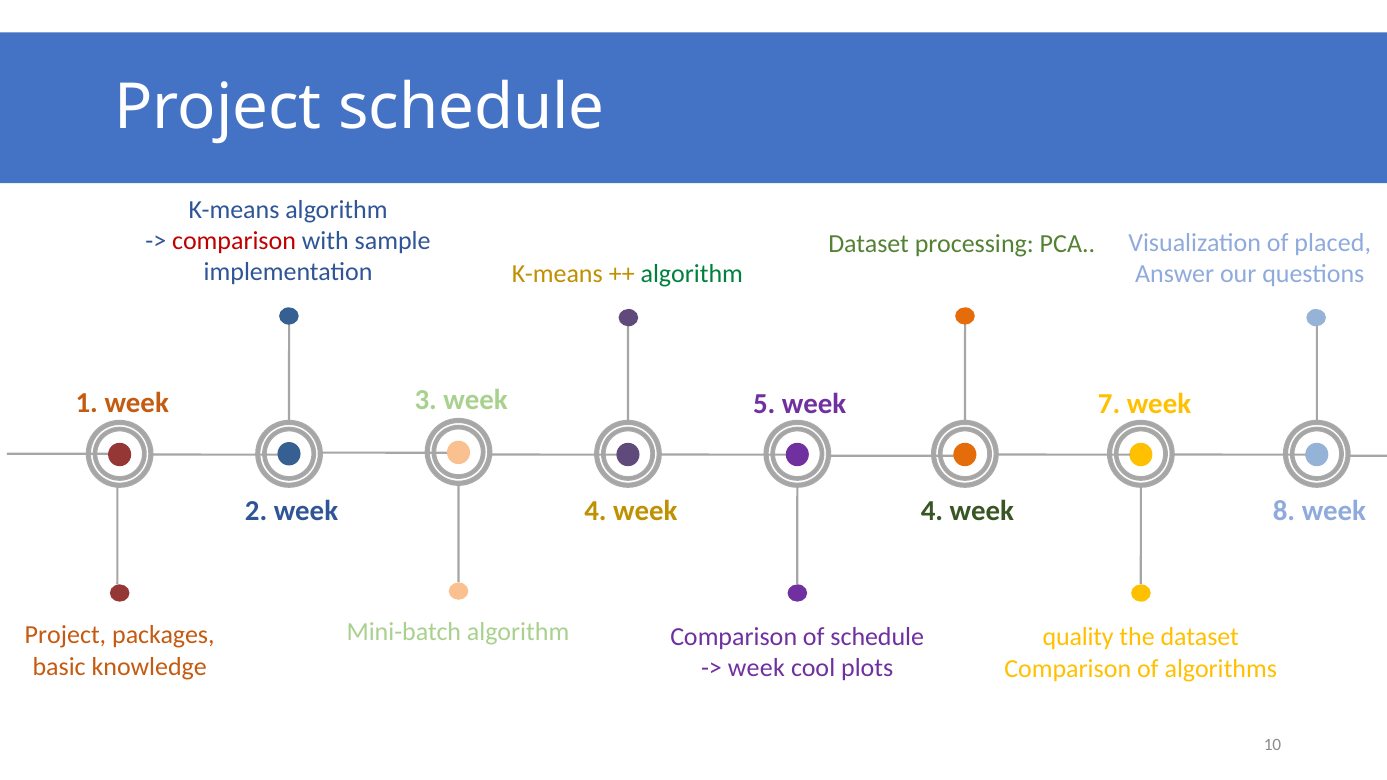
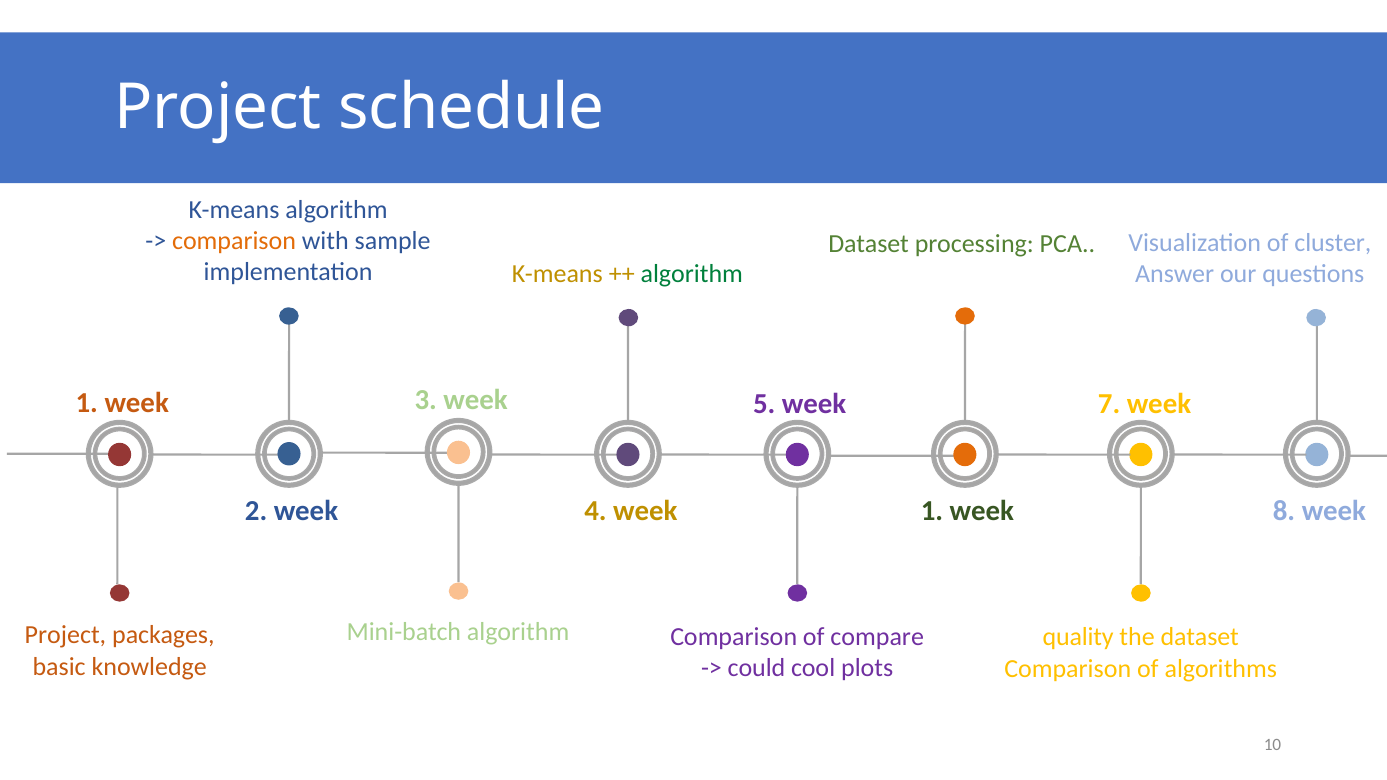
comparison colour: red -> orange (234, 241)
placed: placed -> cluster (1333, 243)
4 week 4: 4 -> 1 (932, 511)
of schedule: schedule -> compare (877, 637)
week: week -> could (757, 668)
